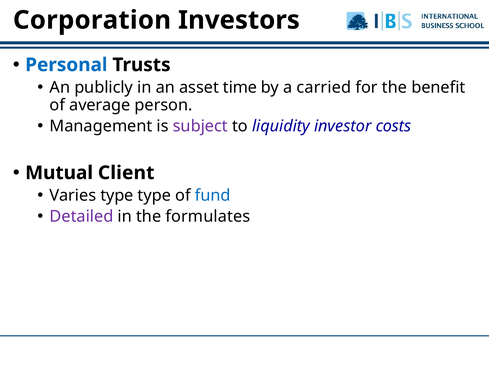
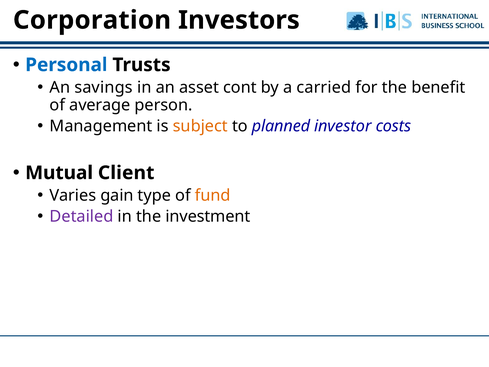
publicly: publicly -> savings (104, 87)
time: time -> cont (240, 87)
subject colour: purple -> orange (200, 126)
liquidity: liquidity -> planned (281, 126)
Varies type: type -> gain (117, 195)
fund colour: blue -> orange (213, 195)
formulates: formulates -> investment (208, 216)
